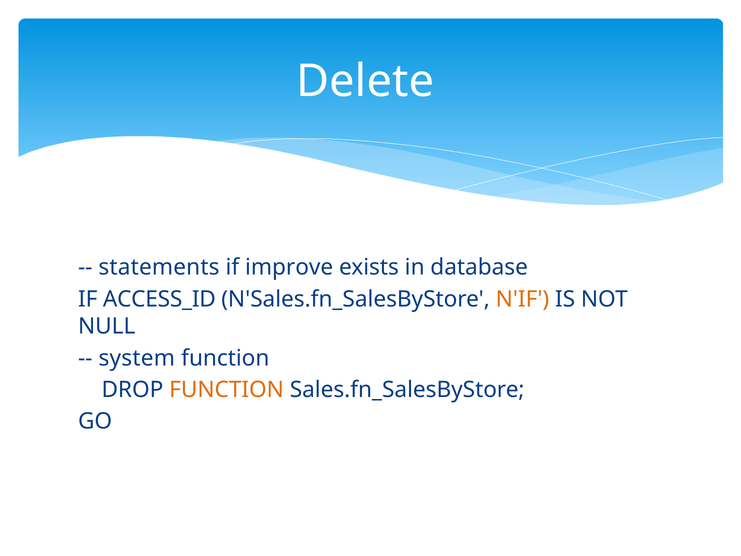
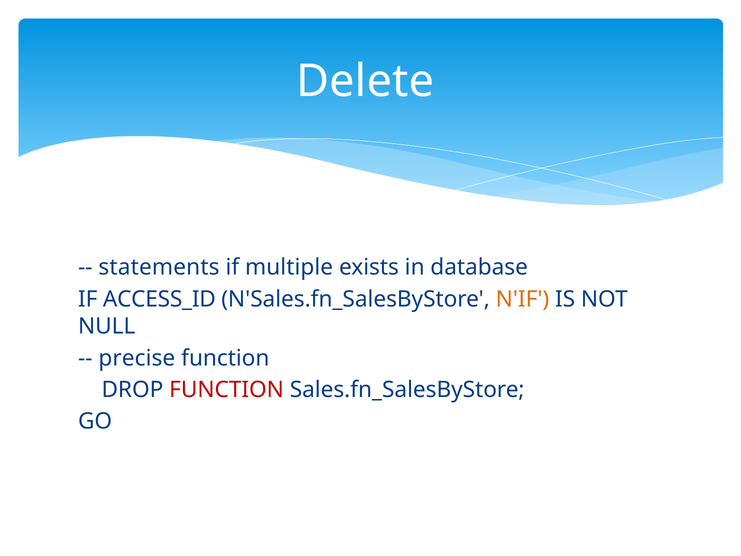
improve: improve -> multiple (289, 267)
system: system -> precise (137, 358)
FUNCTION colour: orange -> red (227, 390)
